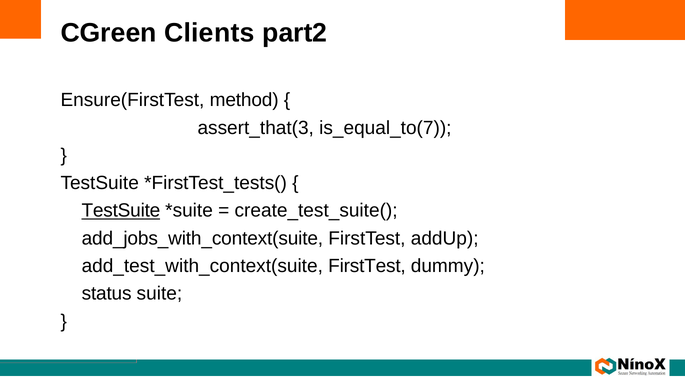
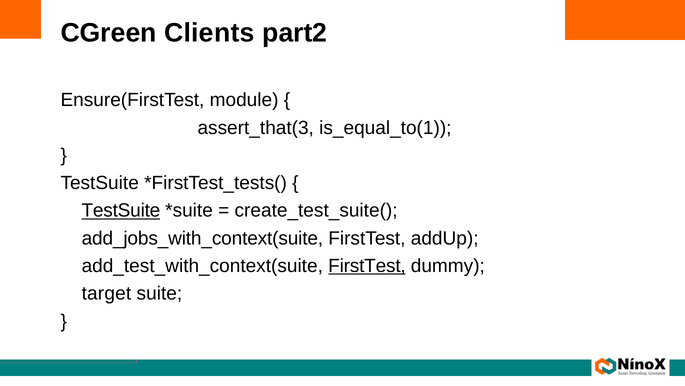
method: method -> module (244, 100)
is_equal_to(7: is_equal_to(7 -> is_equal_to(1 (385, 128)
FirstTest underline: none -> present (367, 266)
status: status -> target (106, 293)
